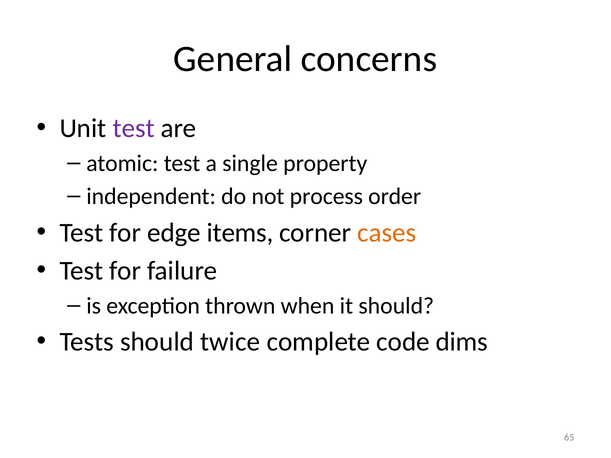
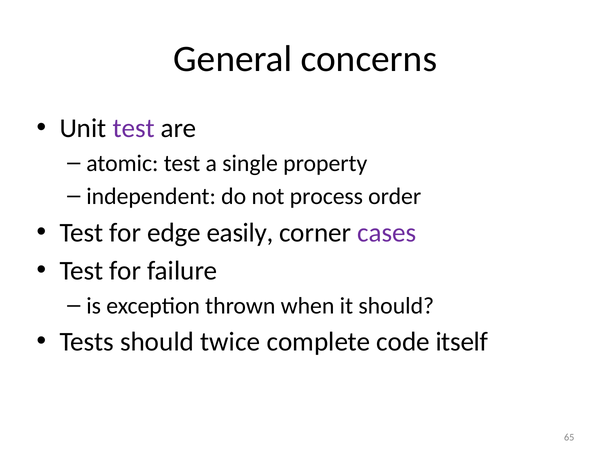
items: items -> easily (240, 233)
cases colour: orange -> purple (387, 233)
dims: dims -> itself (462, 342)
